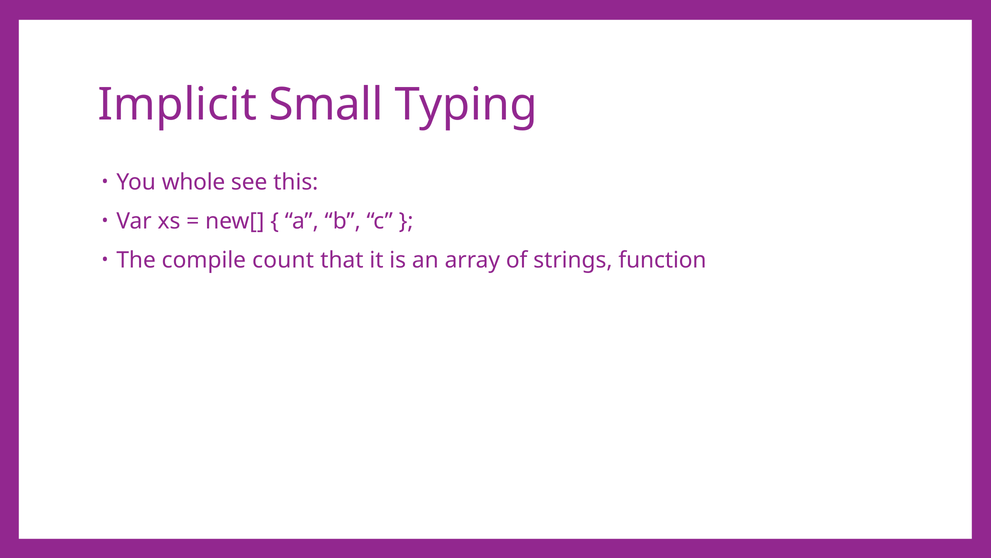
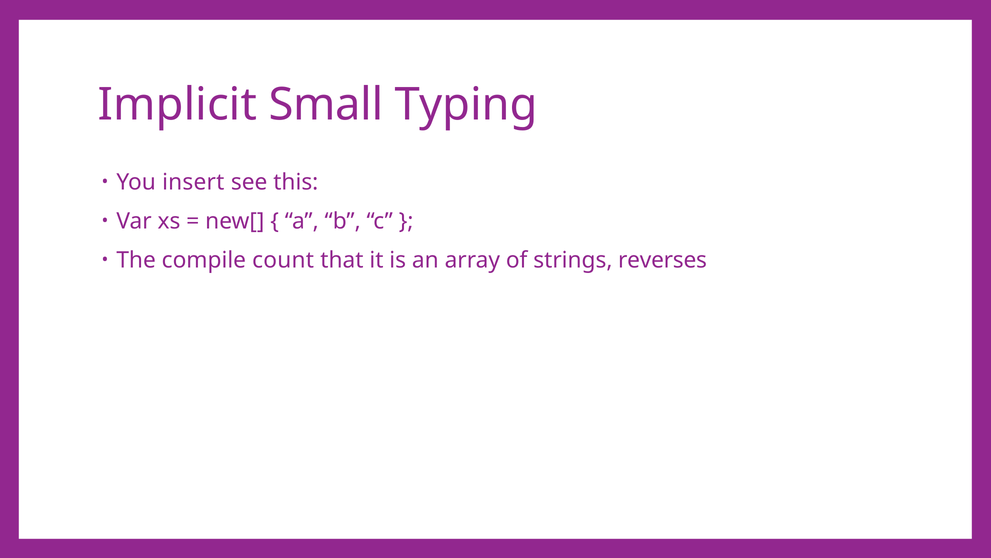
whole: whole -> insert (193, 182)
function: function -> reverses (663, 260)
